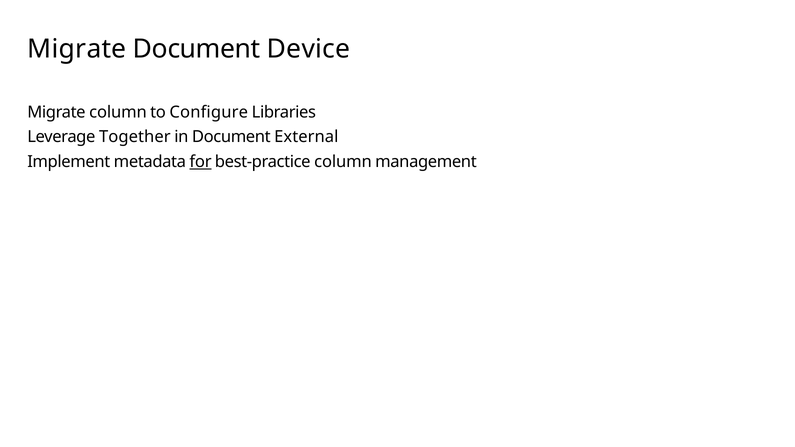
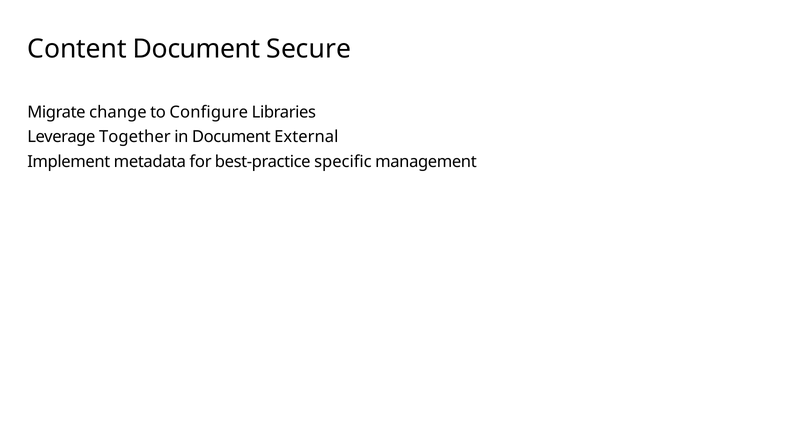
Migrate: Migrate -> Content (77, 49)
Device: Device -> Secure (309, 49)
Migrate column: column -> change (118, 112)
for underline: present -> none (201, 162)
best-practice column: column -> specific (343, 162)
